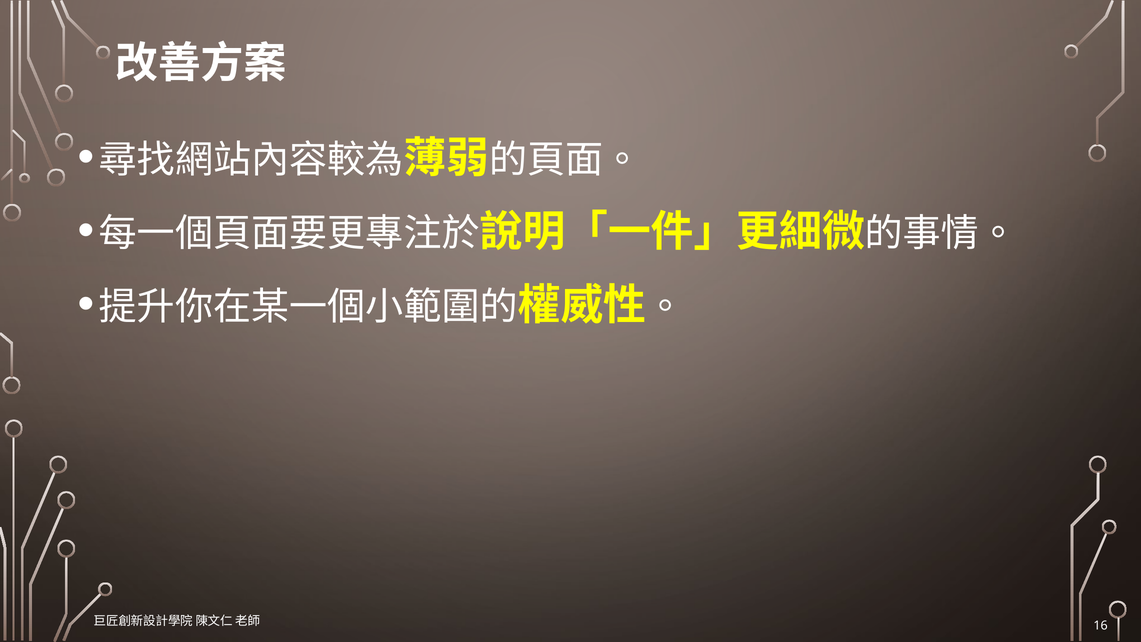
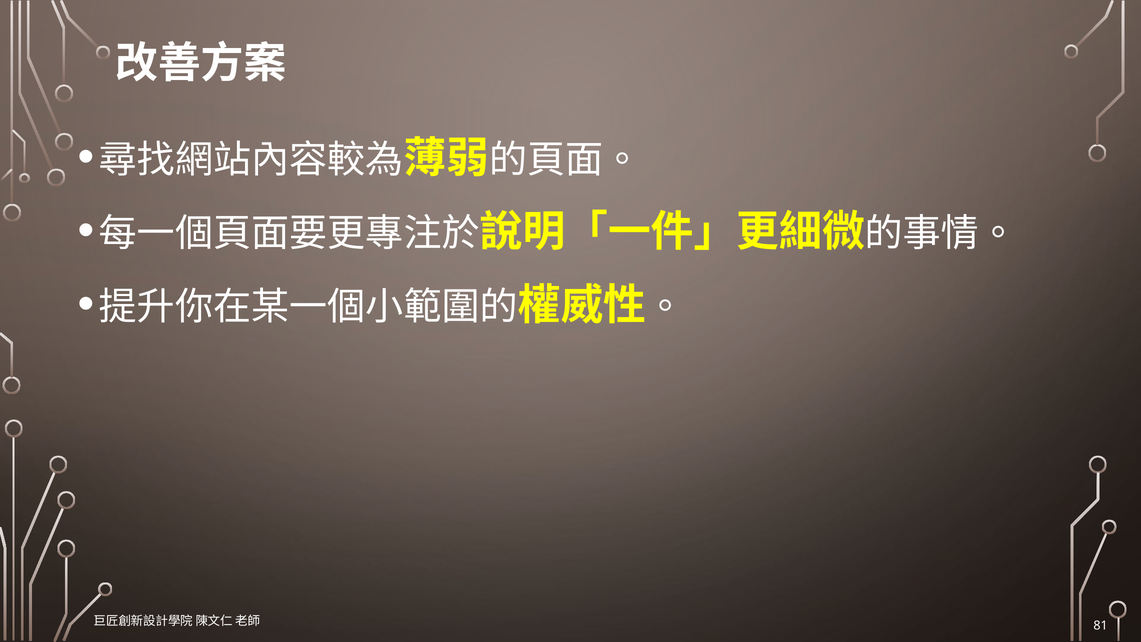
16: 16 -> 81 (1101, 625)
